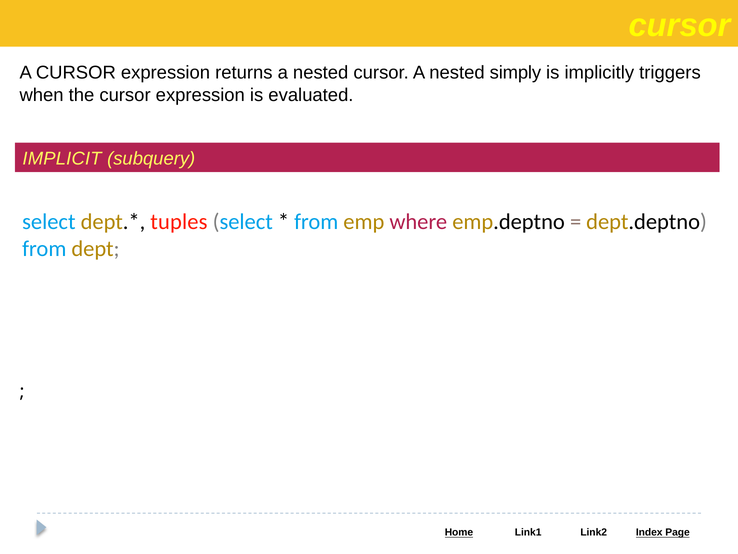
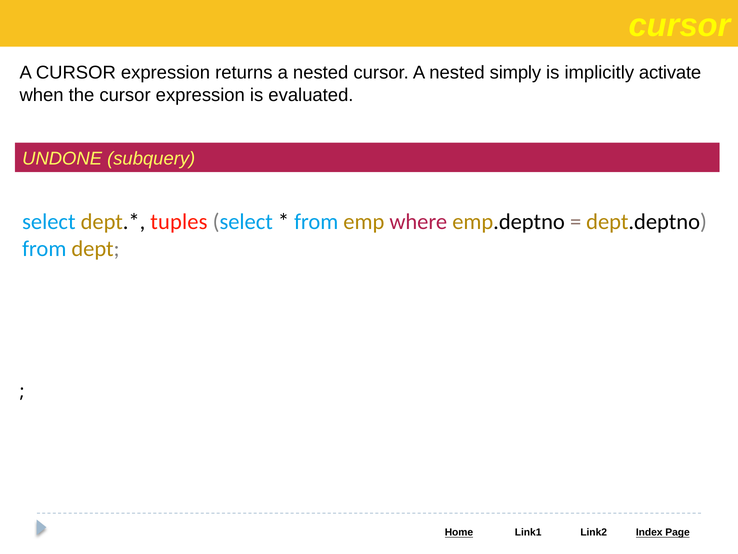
triggers: triggers -> activate (670, 73)
IMPLICIT: IMPLICIT -> UNDONE (62, 159)
